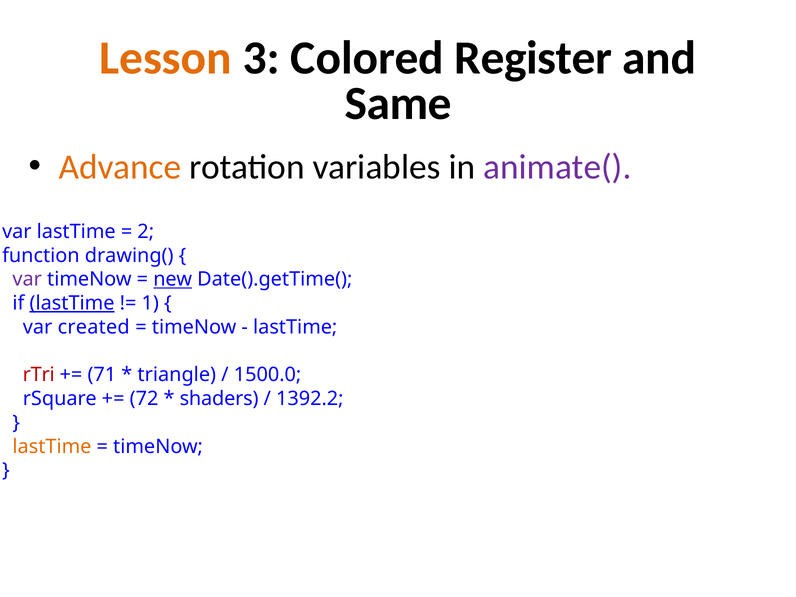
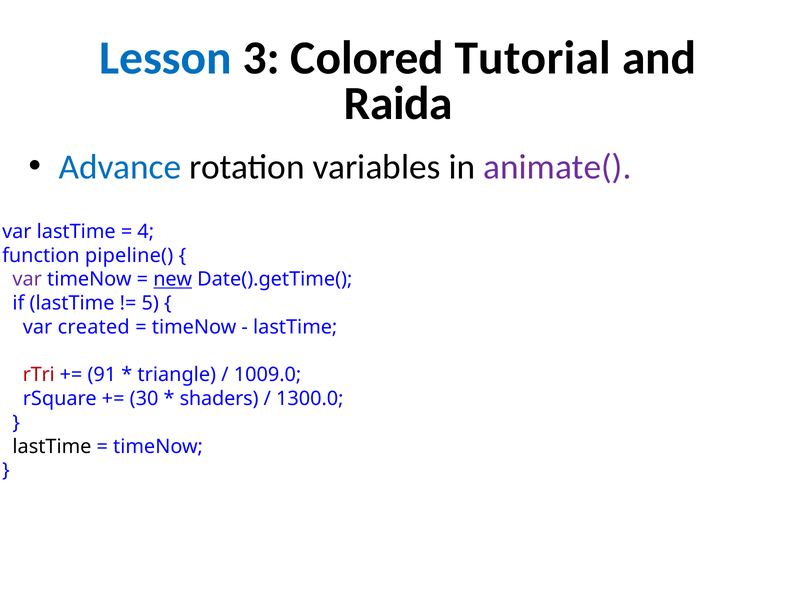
Lesson colour: orange -> blue (166, 58)
Register: Register -> Tutorial (533, 58)
Same: Same -> Raida (398, 104)
Advance colour: orange -> blue (120, 167)
2: 2 -> 4 (146, 232)
drawing(: drawing( -> pipeline( (129, 255)
lastTime underline: present -> none (72, 303)
1: 1 -> 5 (150, 303)
71: 71 -> 91 (102, 375)
1500.0: 1500.0 -> 1009.0 (268, 375)
72: 72 -> 30 (144, 399)
1392.2: 1392.2 -> 1300.0 (310, 399)
lastTime colour: orange -> black (52, 447)
